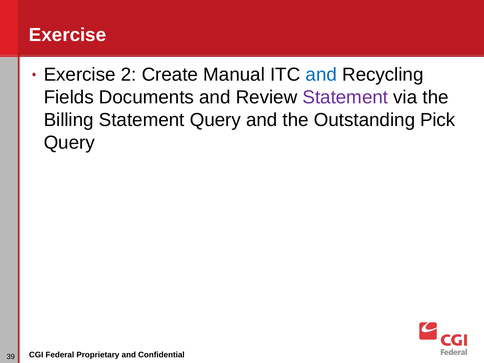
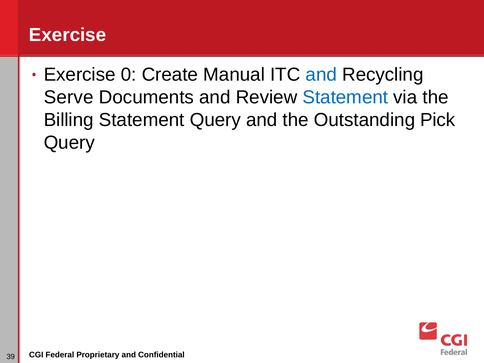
2: 2 -> 0 (129, 75)
Fields: Fields -> Serve (69, 97)
Statement colour: purple -> blue (345, 97)
